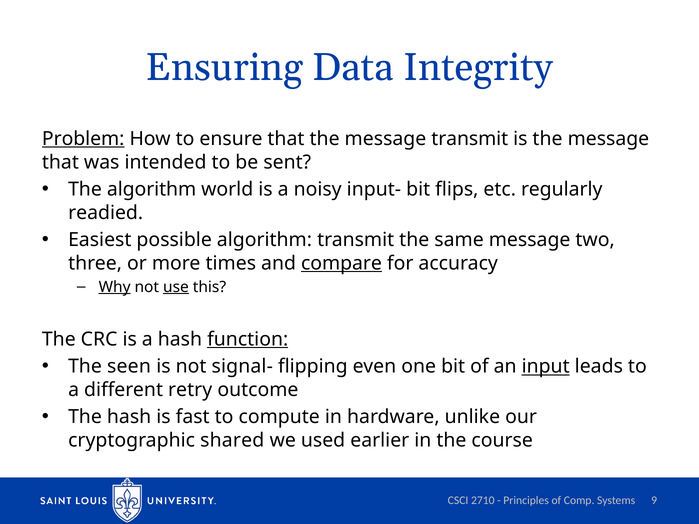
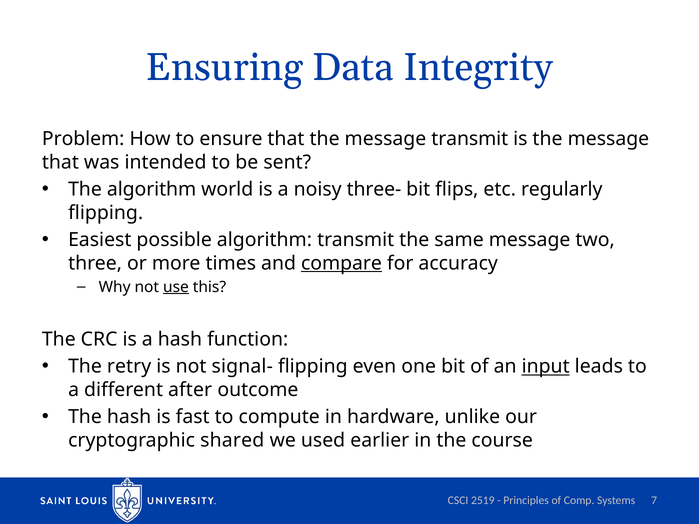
Problem underline: present -> none (83, 139)
input-: input- -> three- (374, 189)
readied: readied -> flipping (106, 213)
Why underline: present -> none (115, 287)
function underline: present -> none (248, 339)
seen: seen -> retry (129, 367)
retry: retry -> after (190, 390)
2710: 2710 -> 2519 (483, 501)
9: 9 -> 7 (654, 501)
